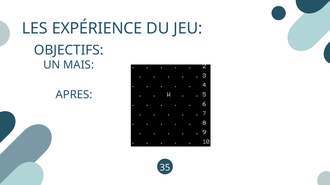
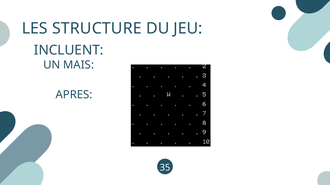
EXPÉRIENCE: EXPÉRIENCE -> STRUCTURE (97, 29)
OBJECTIFS: OBJECTIFS -> INCLUENT (69, 50)
